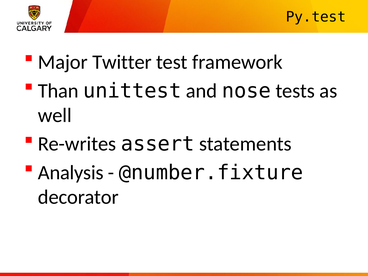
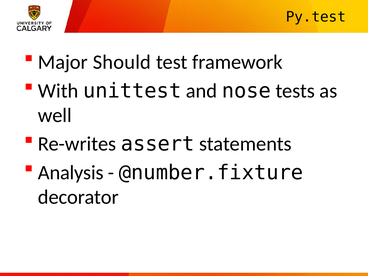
Twitter: Twitter -> Should (122, 62)
Than: Than -> With (58, 91)
